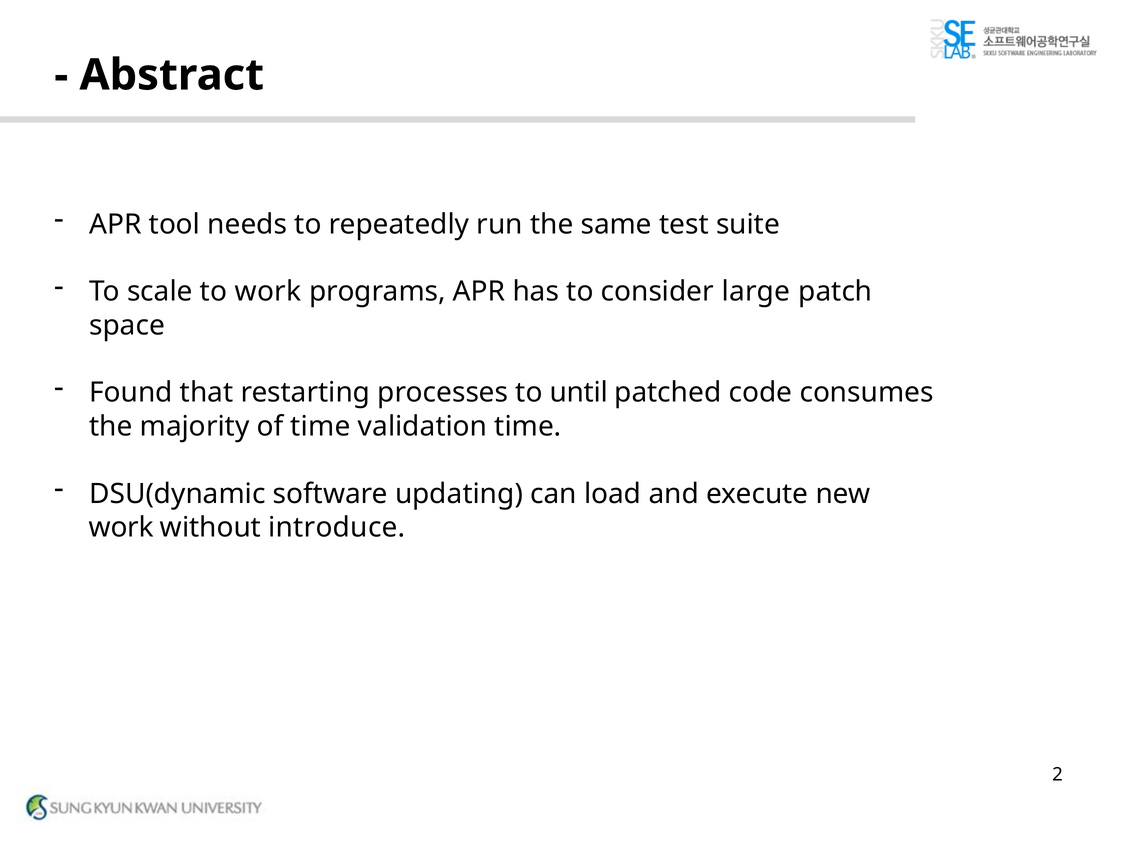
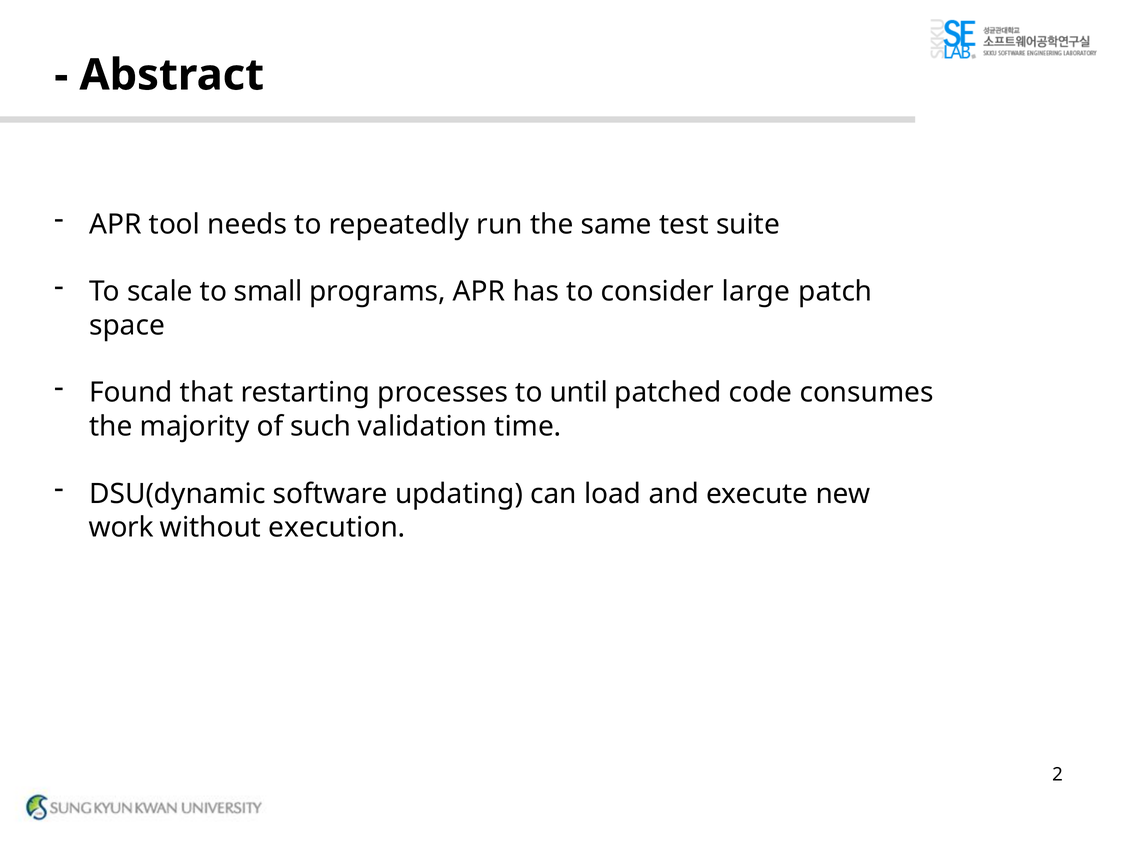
to work: work -> small (268, 292)
of time: time -> such (321, 427)
introduce: introduce -> execution (337, 528)
